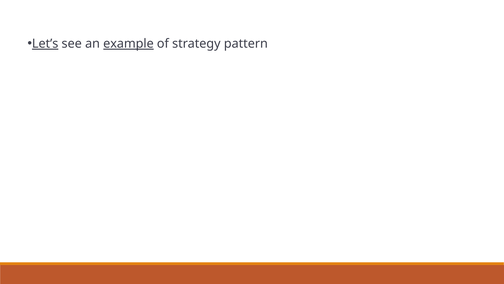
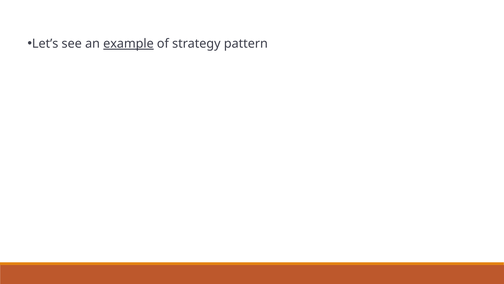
Let’s underline: present -> none (45, 44)
